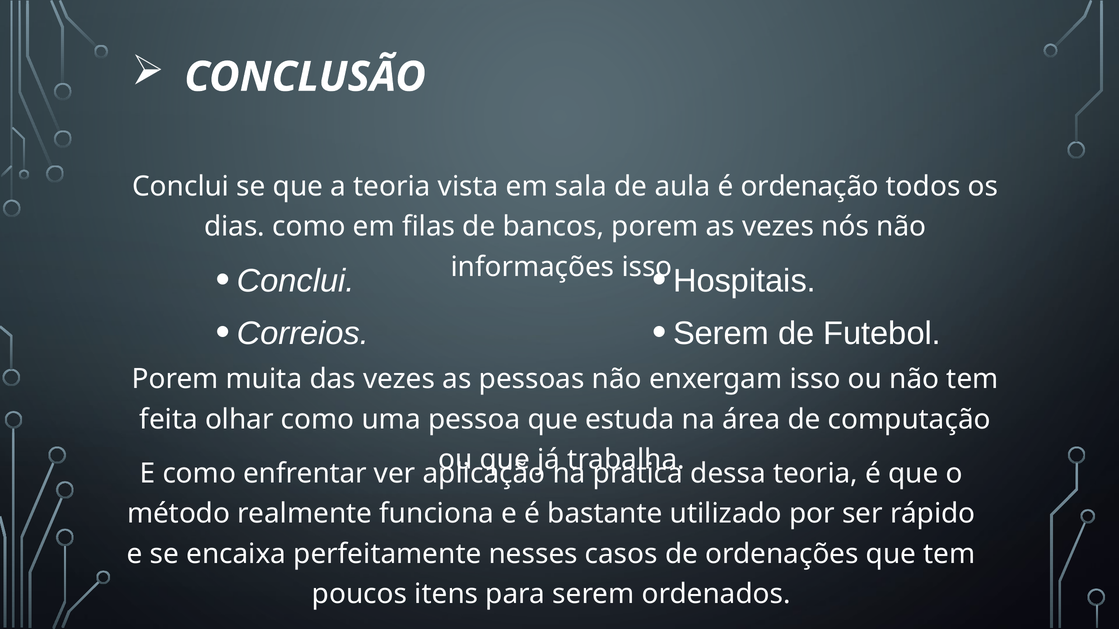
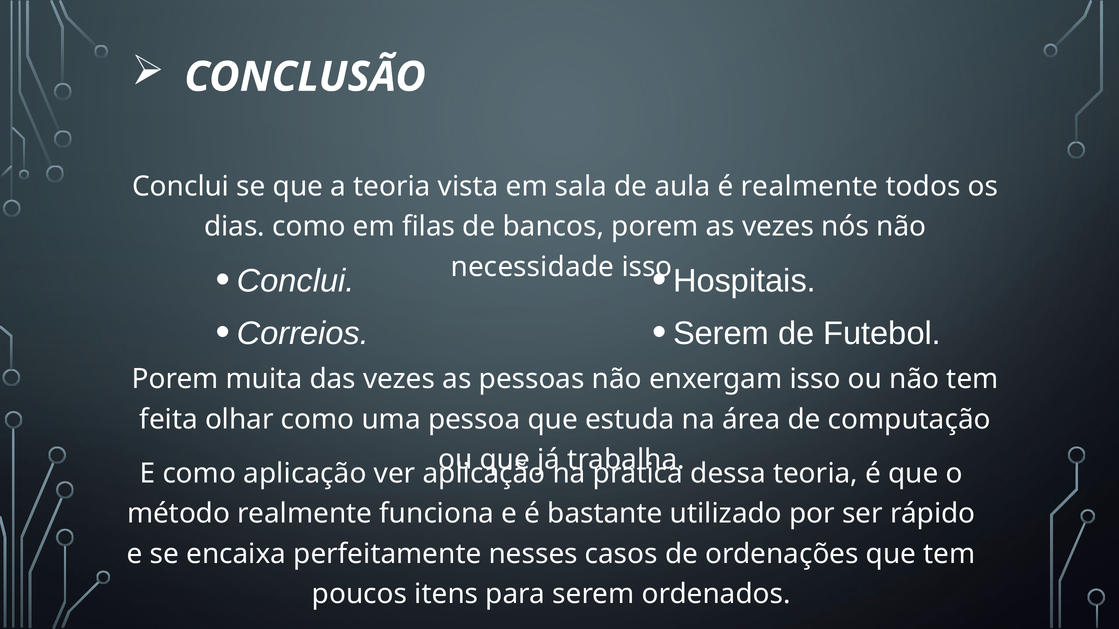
é ordenação: ordenação -> realmente (809, 186)
informações: informações -> necessidade (532, 267)
como enfrentar: enfrentar -> aplicação (305, 474)
